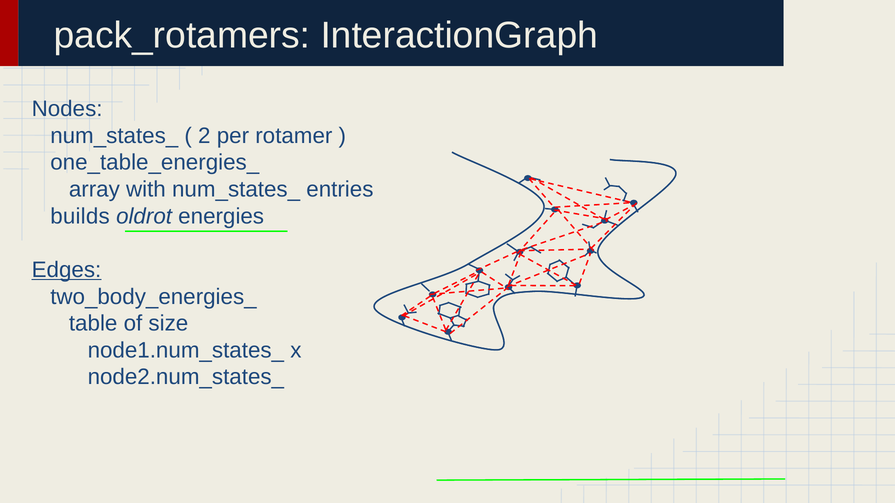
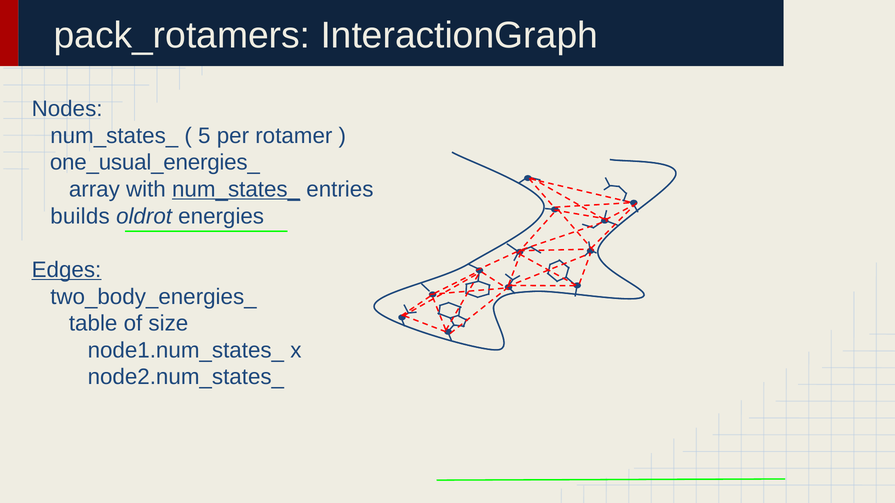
2: 2 -> 5 (204, 136)
one_table_energies_: one_table_energies_ -> one_usual_energies_ (155, 163)
num_states_ underline: none -> present (236, 189)
